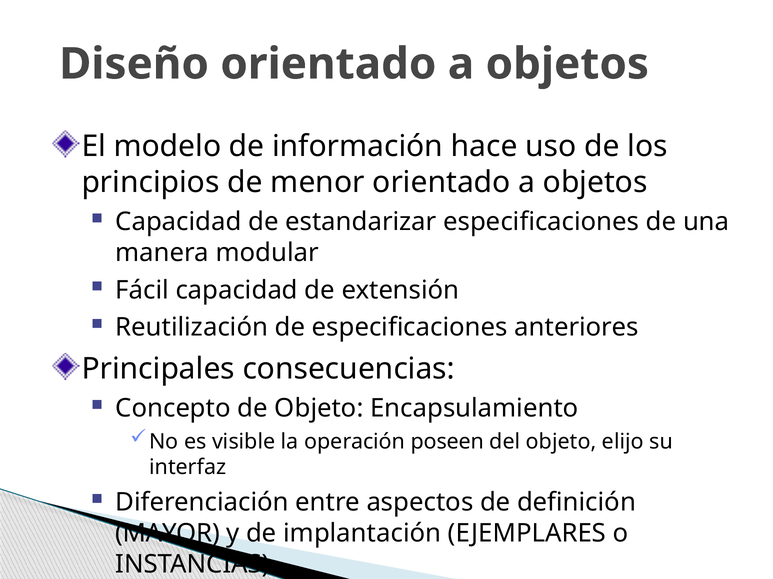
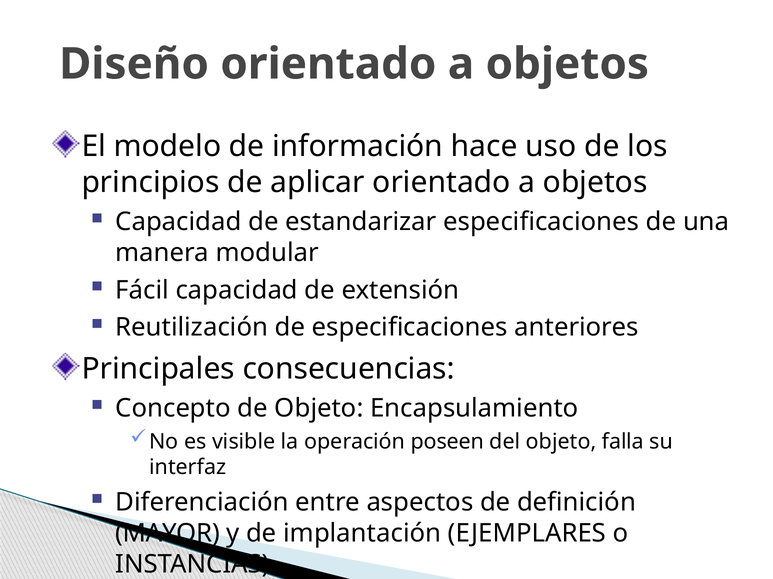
menor: menor -> aplicar (318, 182)
elijo: elijo -> falla (623, 442)
